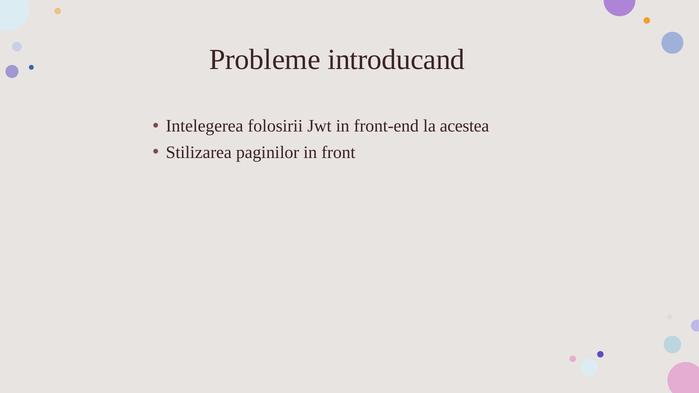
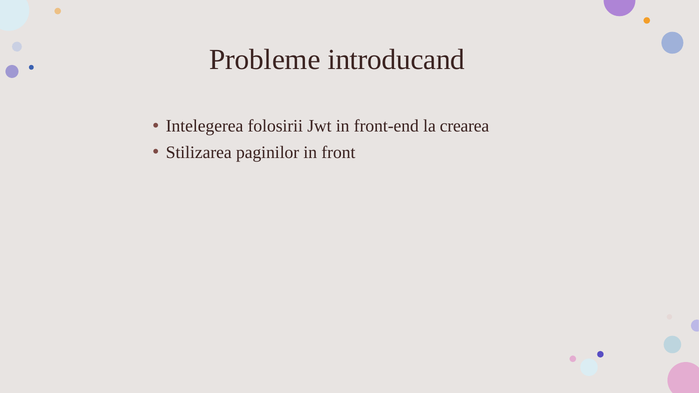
acestea: acestea -> crearea (464, 126)
